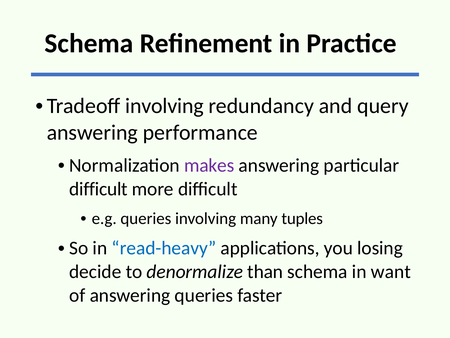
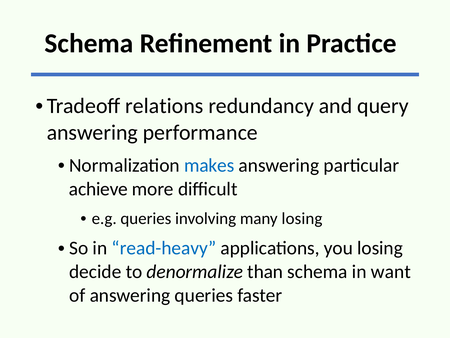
Tradeoff involving: involving -> relations (164, 106)
makes colour: purple -> blue (209, 165)
difficult: difficult -> achieve (98, 189)
many tuples: tuples -> losing (302, 218)
